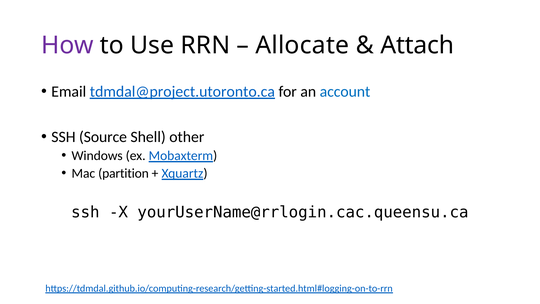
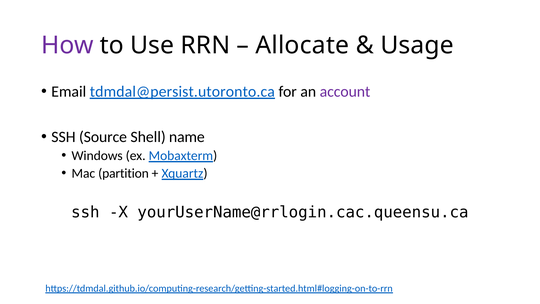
Attach: Attach -> Usage (417, 45)
tdmdal@project.utoronto.ca: tdmdal@project.utoronto.ca -> tdmdal@persist.utoronto.ca (182, 92)
account colour: blue -> purple (345, 92)
other: other -> name (187, 137)
